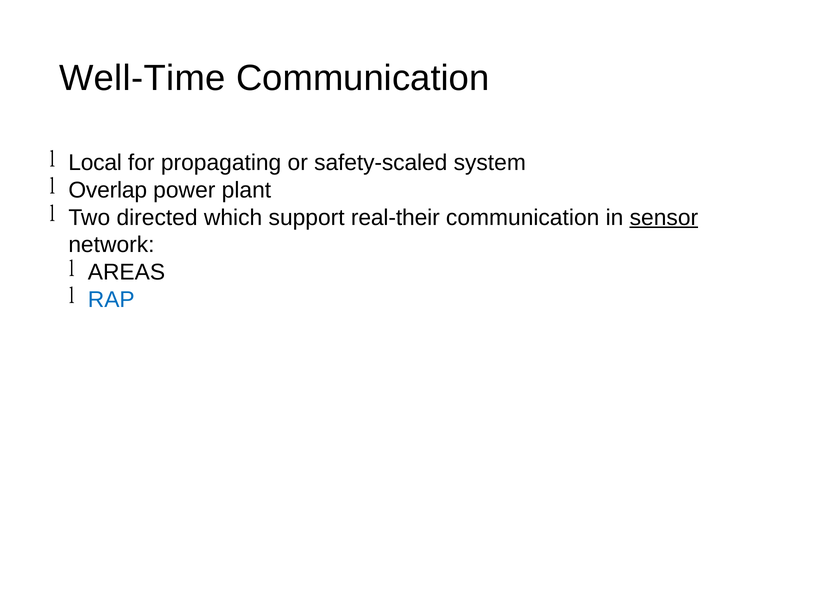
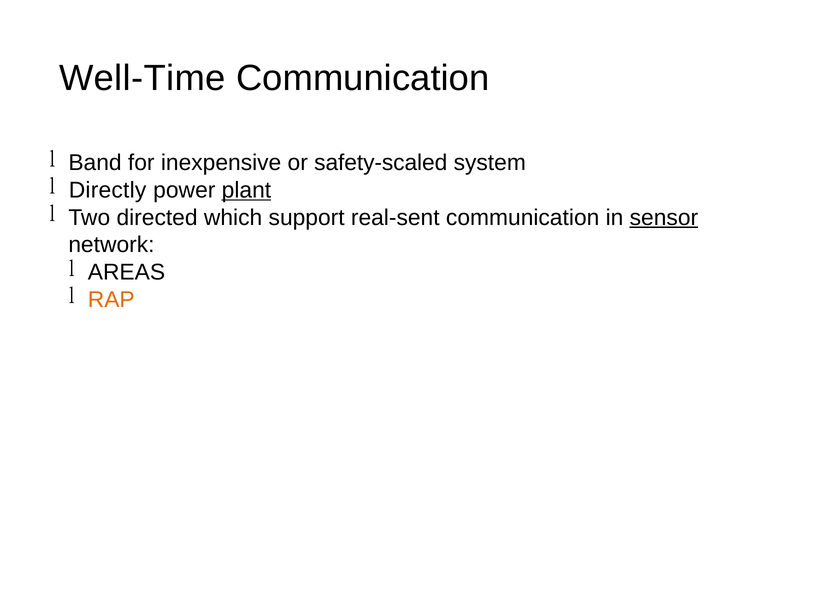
Local: Local -> Band (95, 163)
propagating: propagating -> inexpensive (221, 163)
Overlap: Overlap -> Directly (108, 190)
plant underline: none -> present (246, 190)
real-their: real-their -> real-sent (395, 217)
RAP colour: blue -> orange (111, 300)
